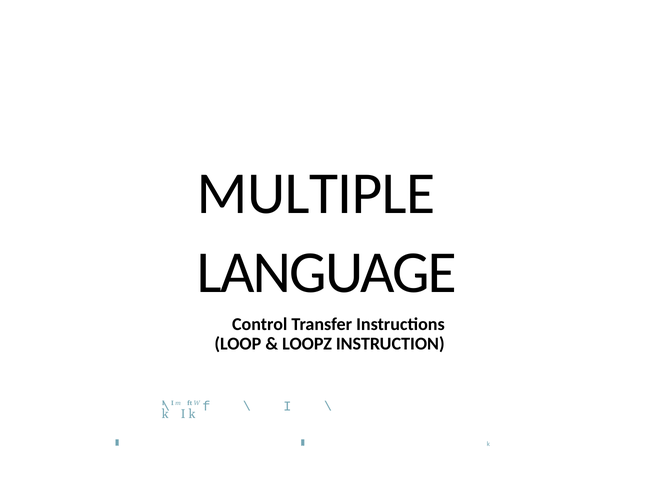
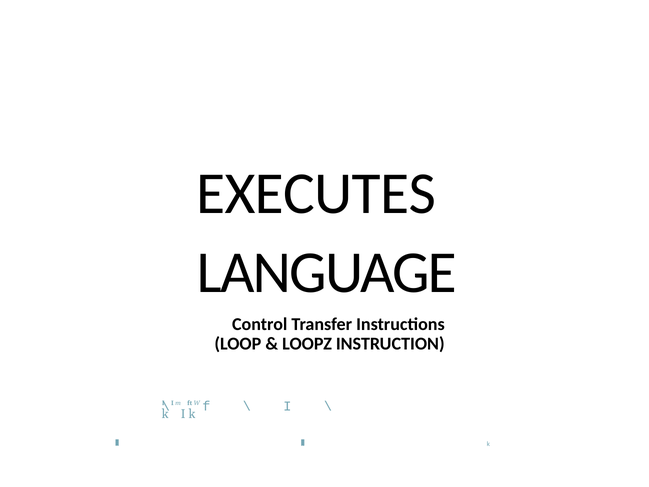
MULTIPLE: MULTIPLE -> EXECUTES (316, 193)
